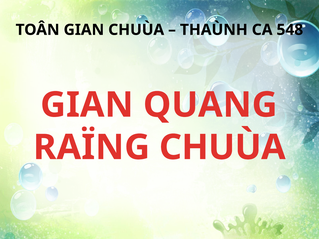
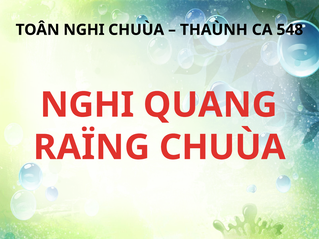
TOÂN GIAN: GIAN -> NGHI (84, 30)
GIAN: GIAN -> NGHI (87, 105)
